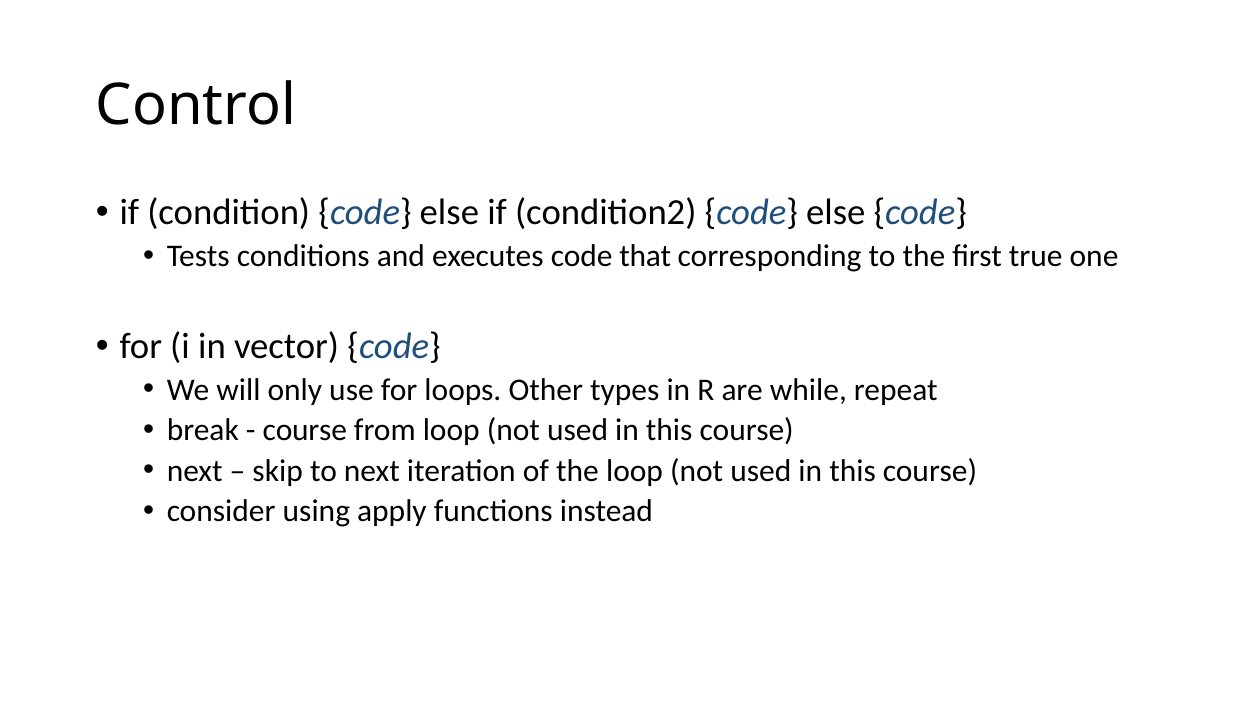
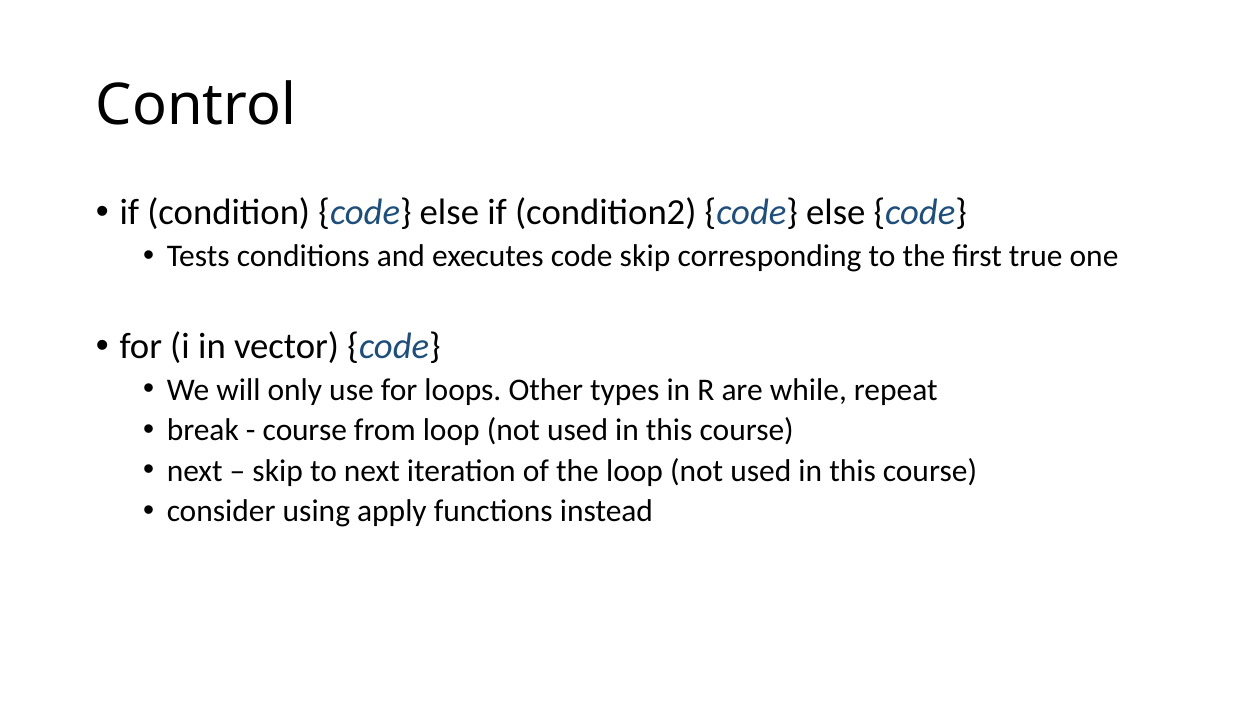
code that: that -> skip (645, 256)
